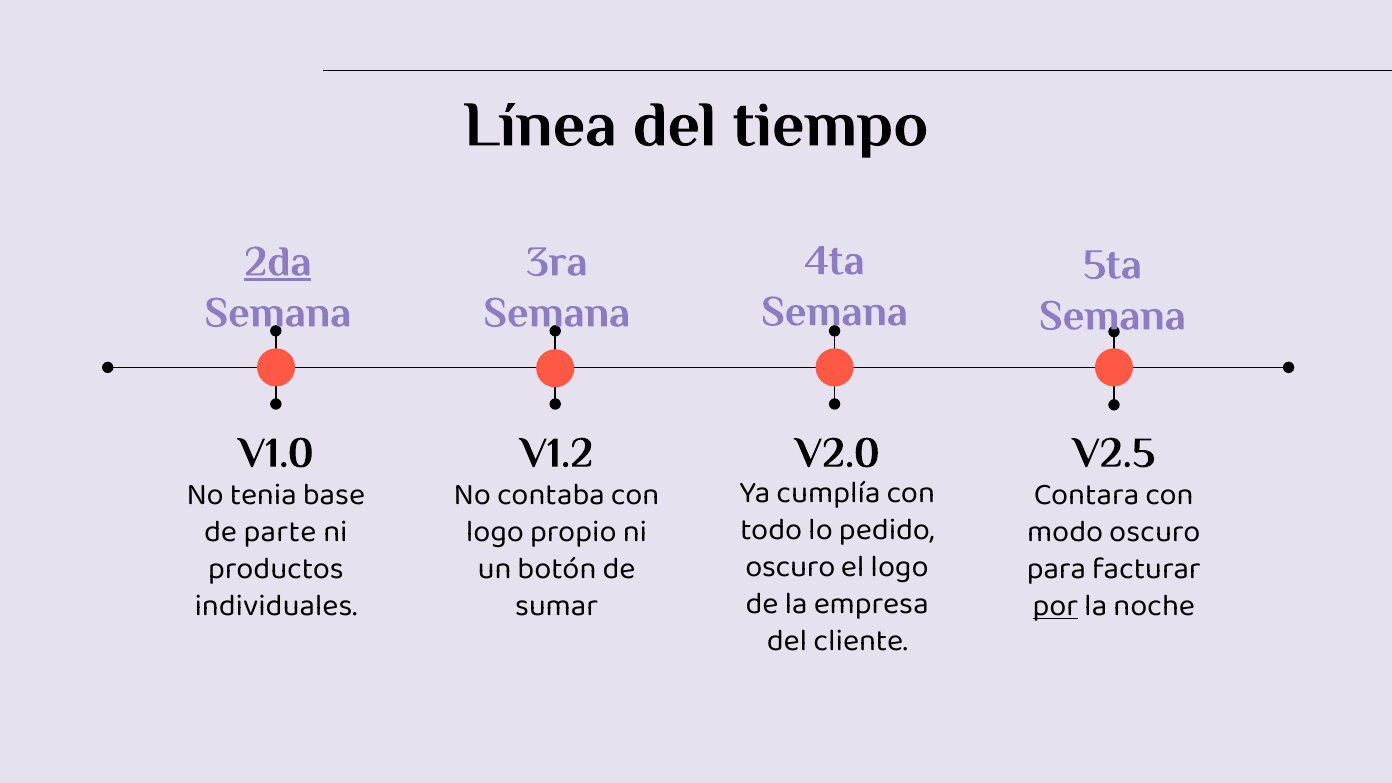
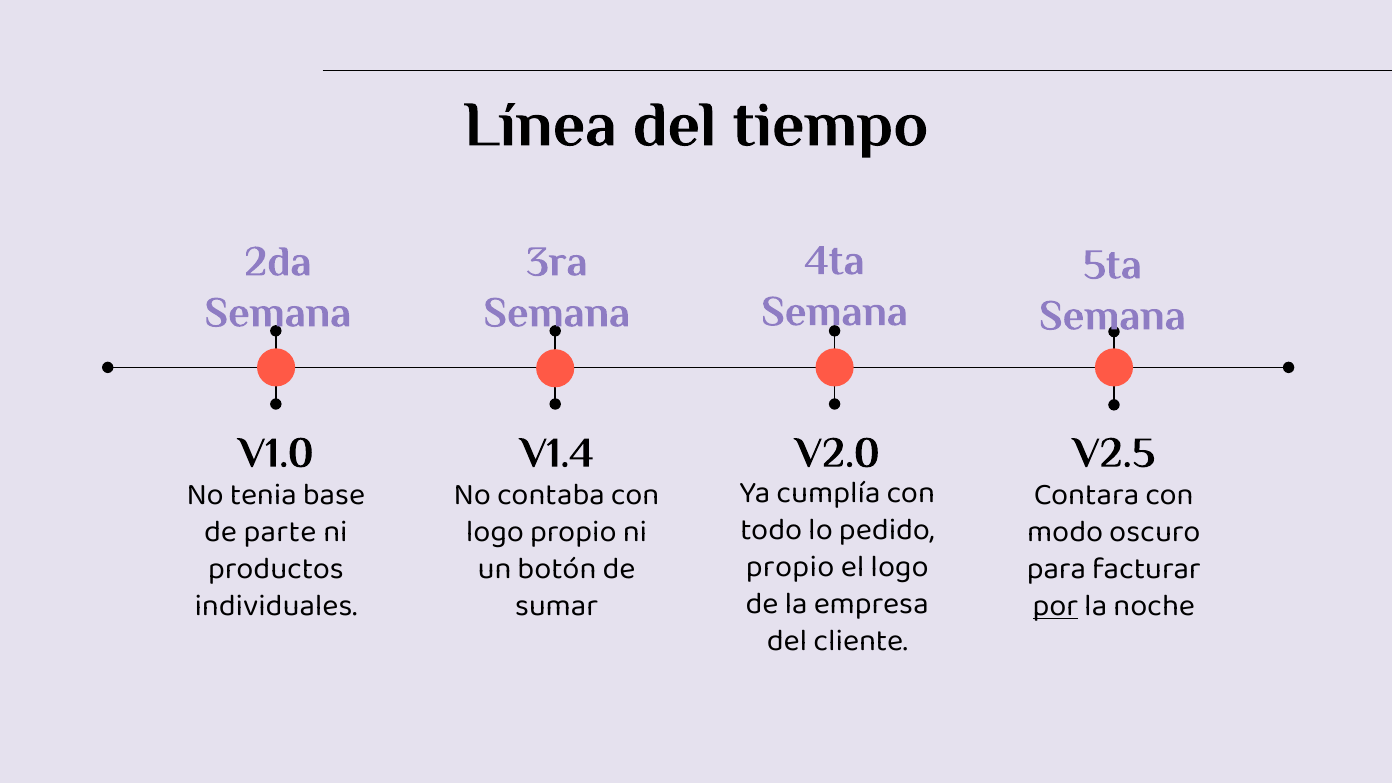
2da underline: present -> none (278, 261)
V1.2: V1.2 -> V1.4 (557, 453)
oscuro: oscuro -> propio (790, 567)
